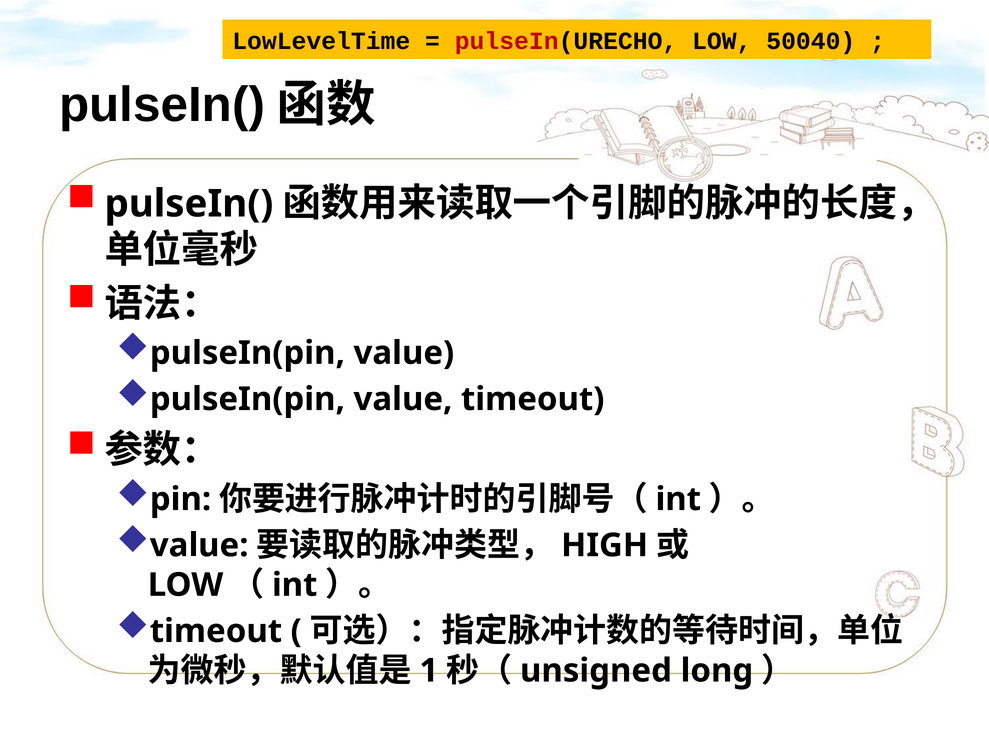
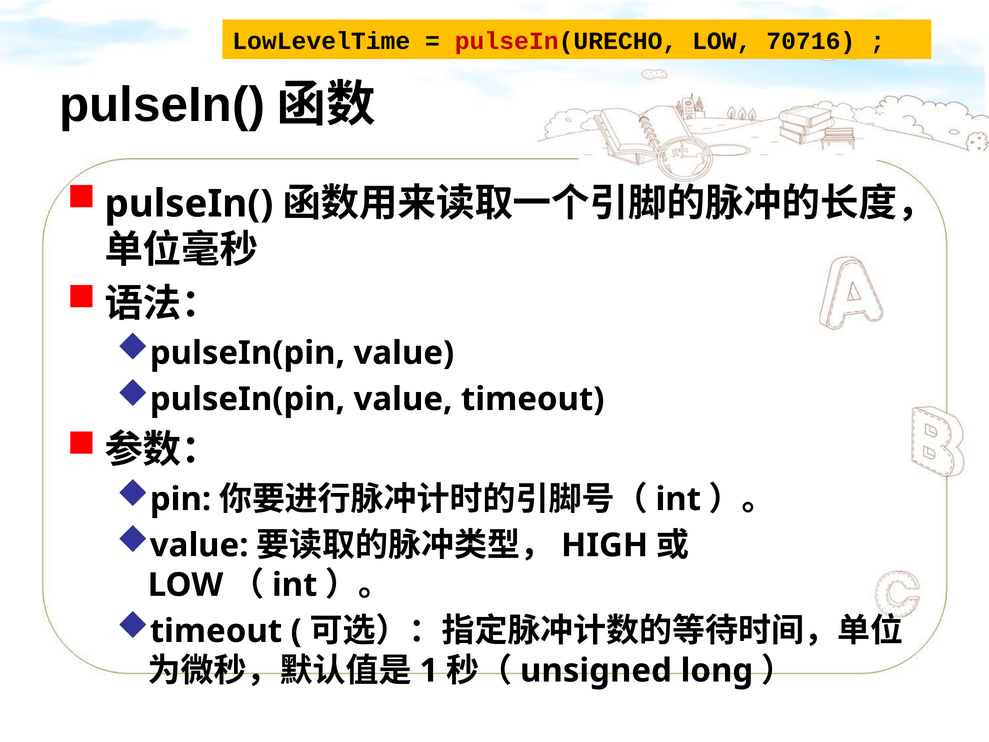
50040: 50040 -> 70716 (811, 41)
